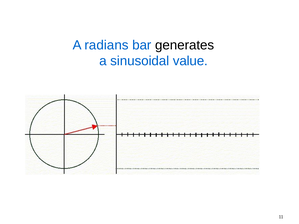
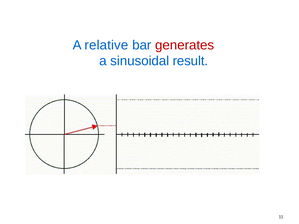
radians: radians -> relative (106, 45)
generates colour: black -> red (185, 45)
value: value -> result (190, 61)
